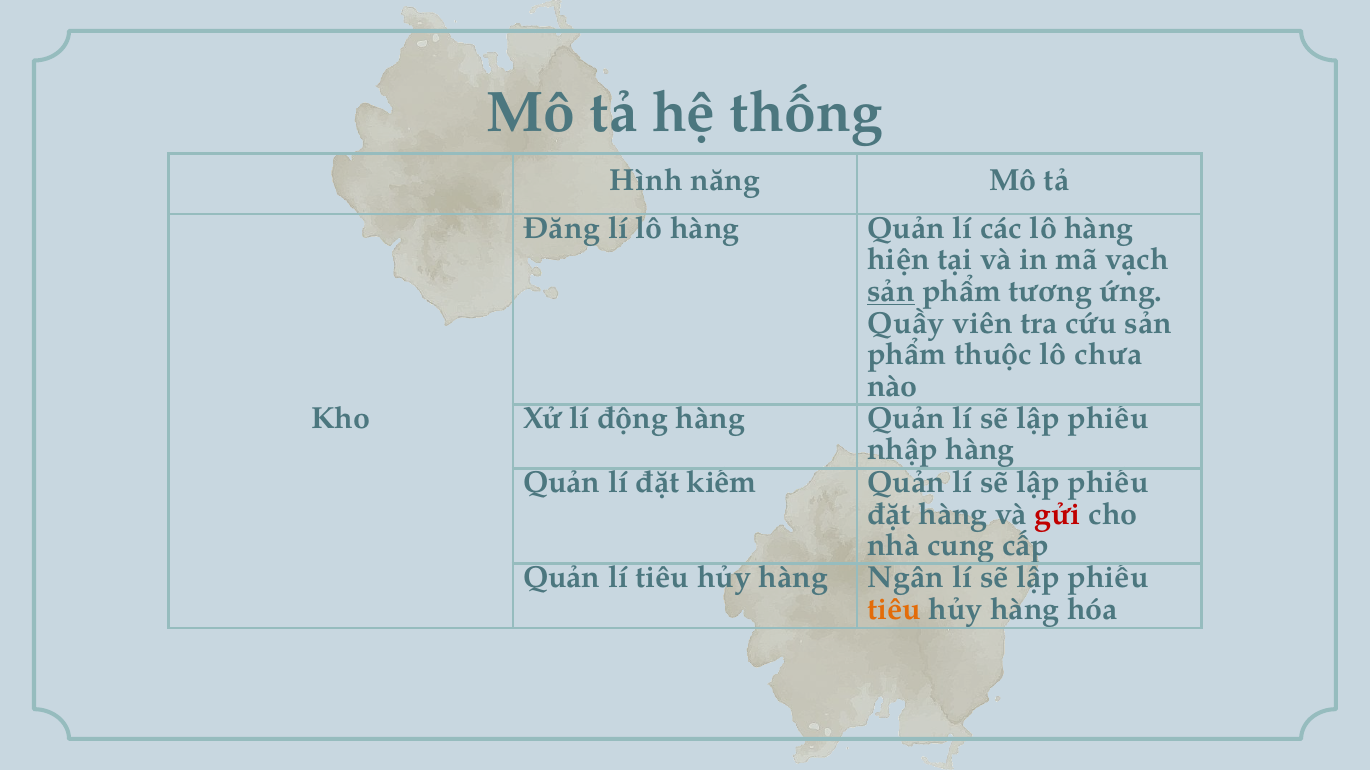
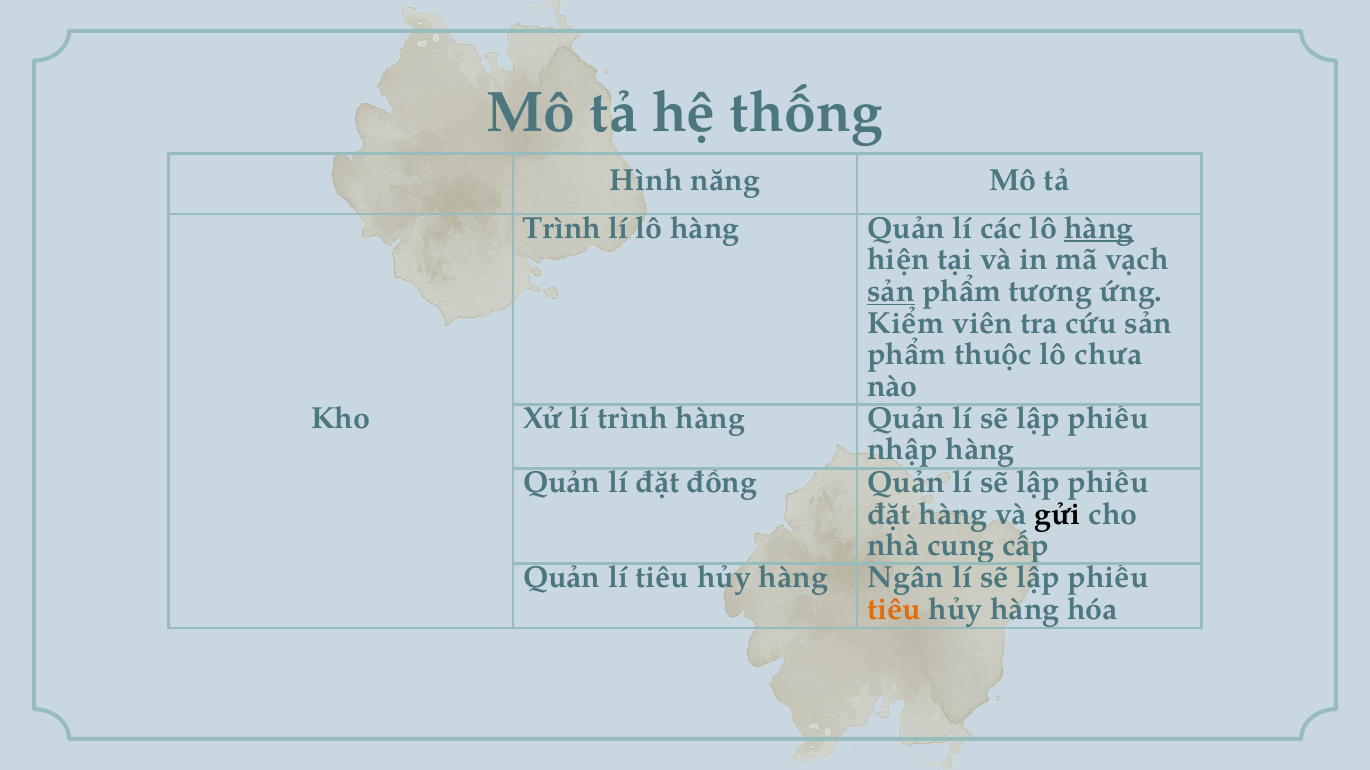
Đăng: Đăng -> Trình (562, 228)
hàng underline: none -> present (1099, 228)
Quầy: Quầy -> Kiểm (906, 323)
lí động: động -> trình (633, 419)
kiếm: kiếm -> đồng (722, 483)
gửi colour: red -> black (1058, 514)
